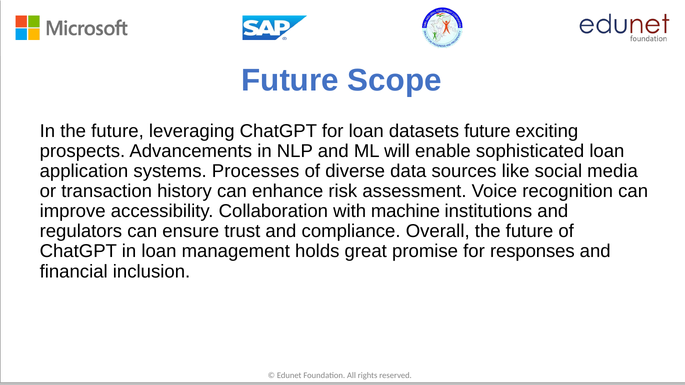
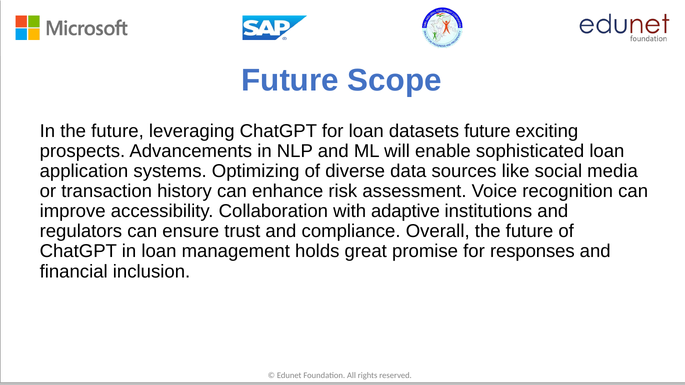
Processes: Processes -> Optimizing (256, 171)
machine: machine -> adaptive (405, 211)
